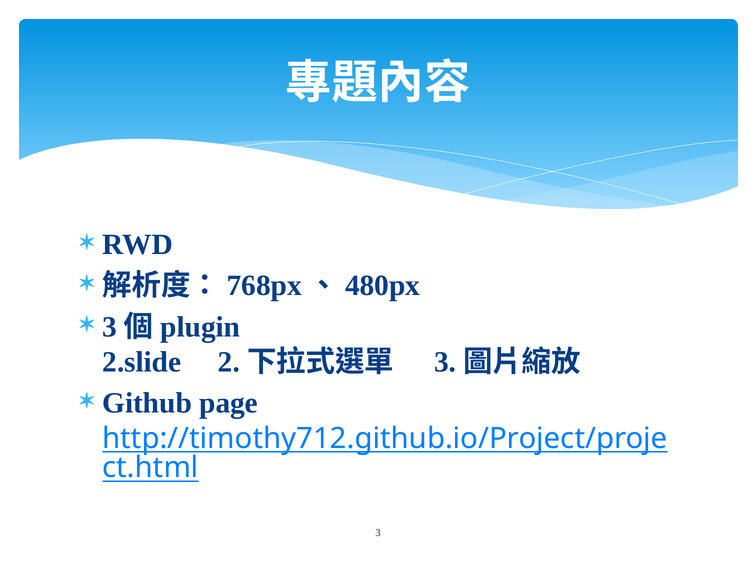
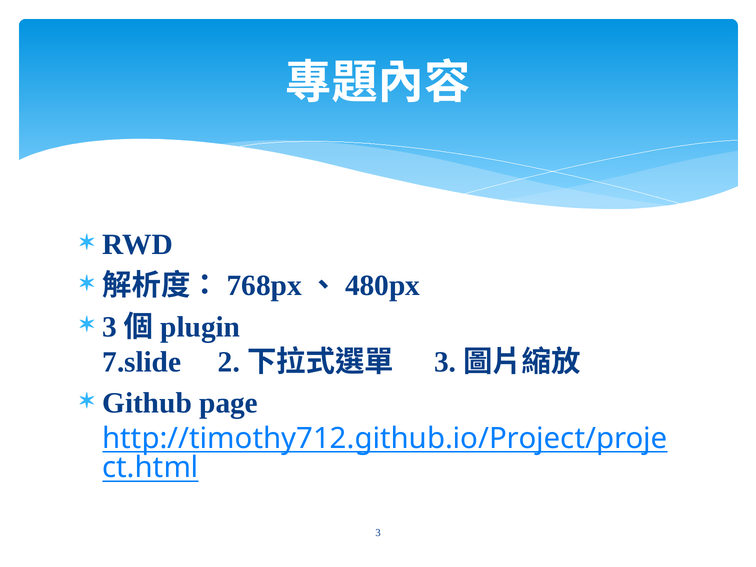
2.slide: 2.slide -> 7.slide (142, 362)
